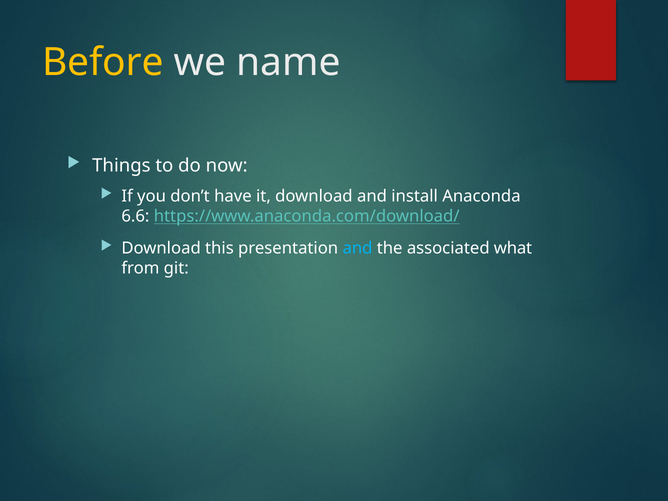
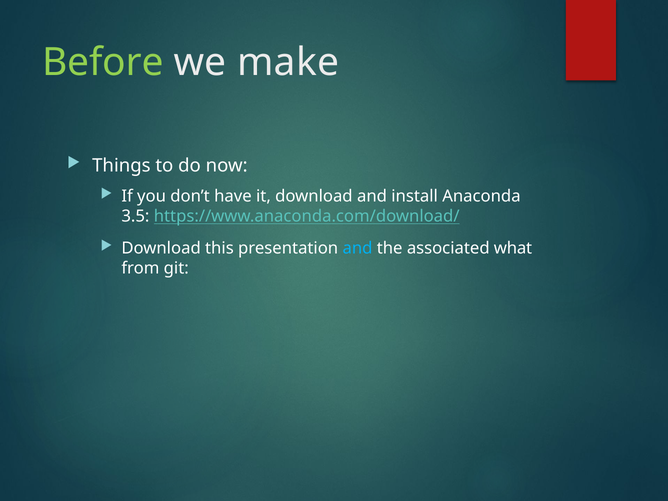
Before colour: yellow -> light green (103, 63)
name: name -> make (288, 63)
6.6: 6.6 -> 3.5 (135, 216)
